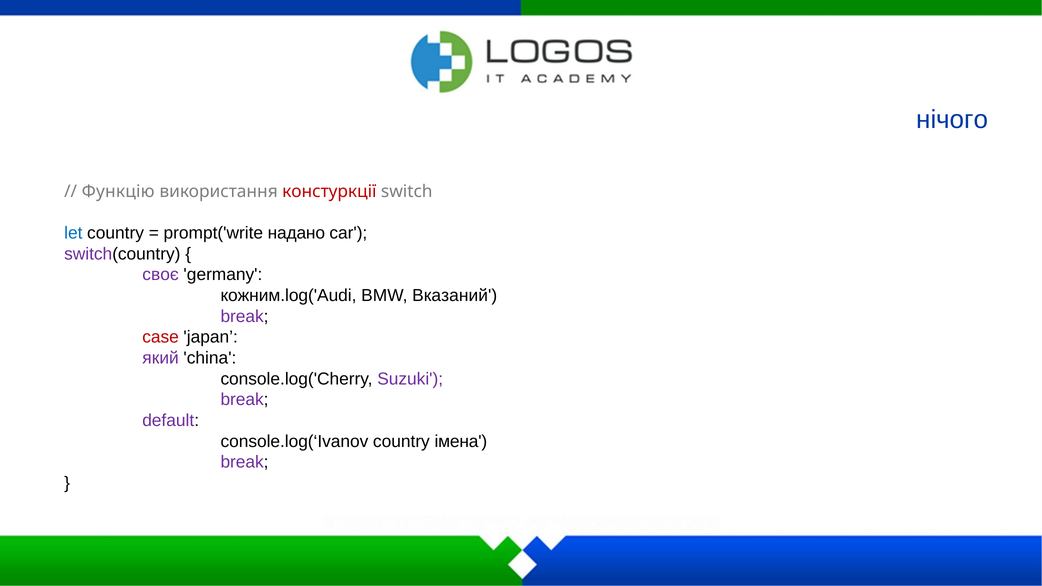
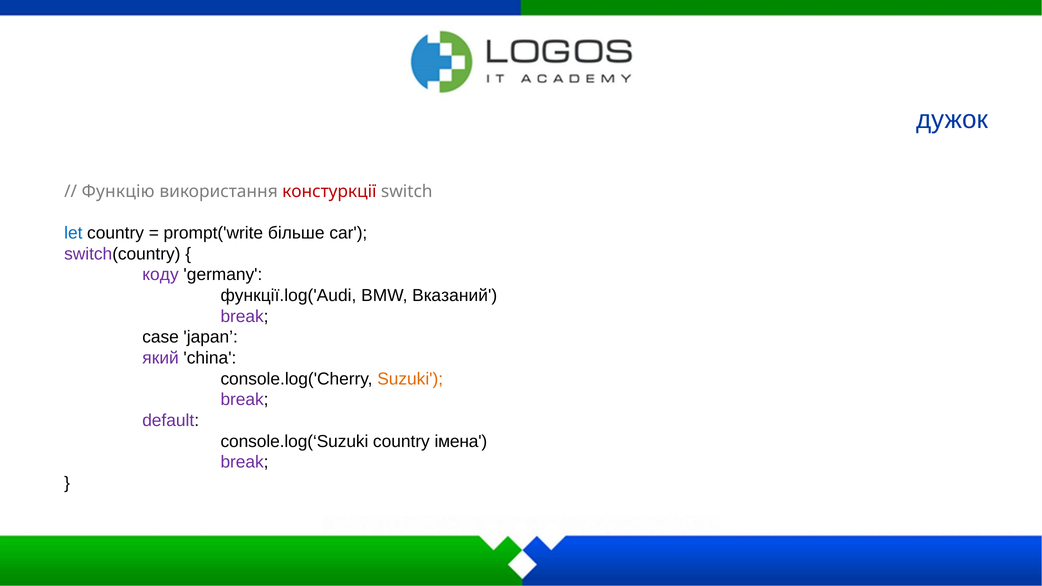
нічого: нічого -> дужок (952, 120)
надано: надано -> більше (296, 233)
своє: своє -> коду (161, 275)
кожним.log('Audi: кожним.log('Audi -> функції.log('Audi (288, 296)
case colour: red -> black (161, 337)
Suzuki colour: purple -> orange (410, 379)
console.log(‘Ivanov: console.log(‘Ivanov -> console.log(‘Suzuki (294, 441)
